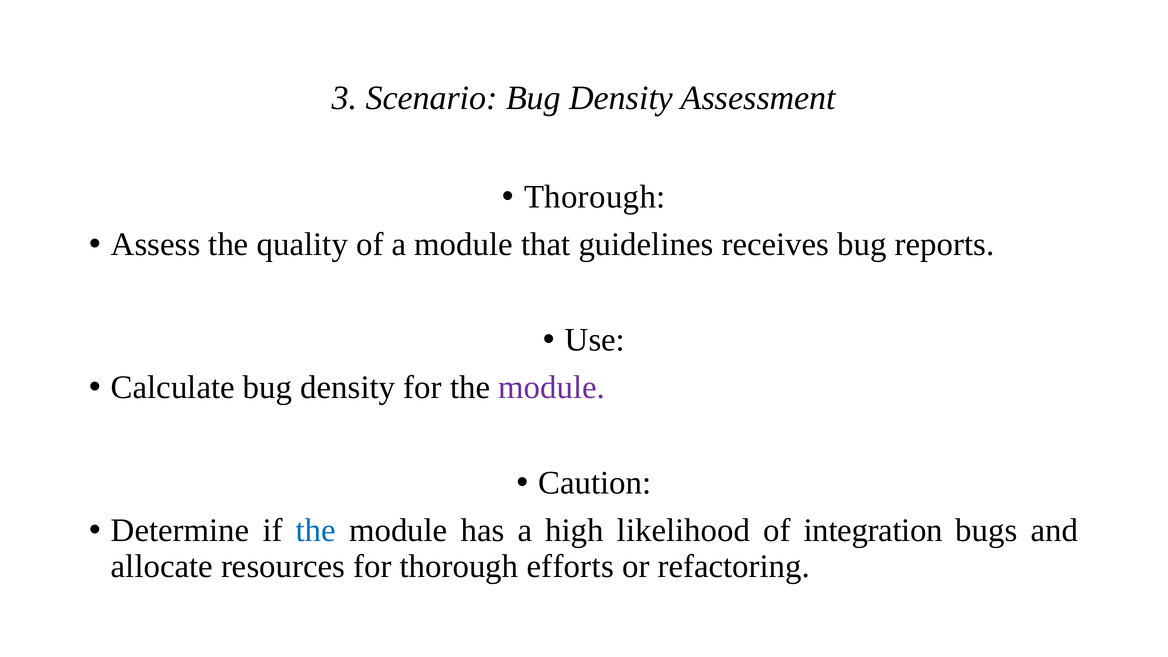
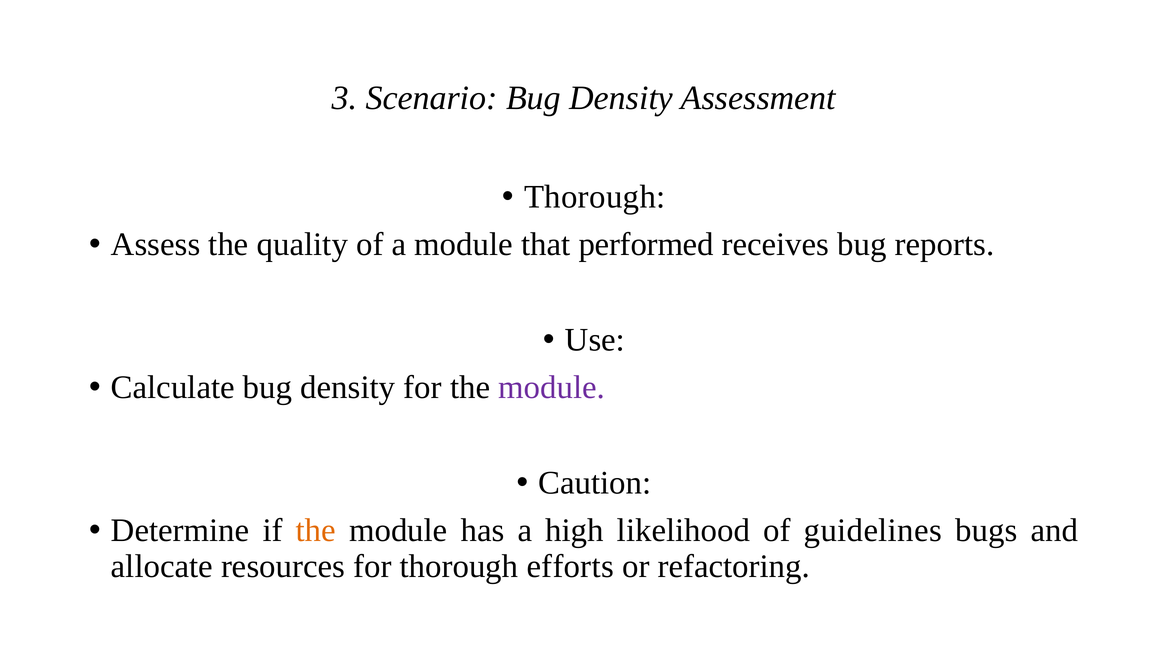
guidelines: guidelines -> performed (646, 245)
the colour: blue -> orange (316, 531)
integration: integration -> guidelines (873, 531)
